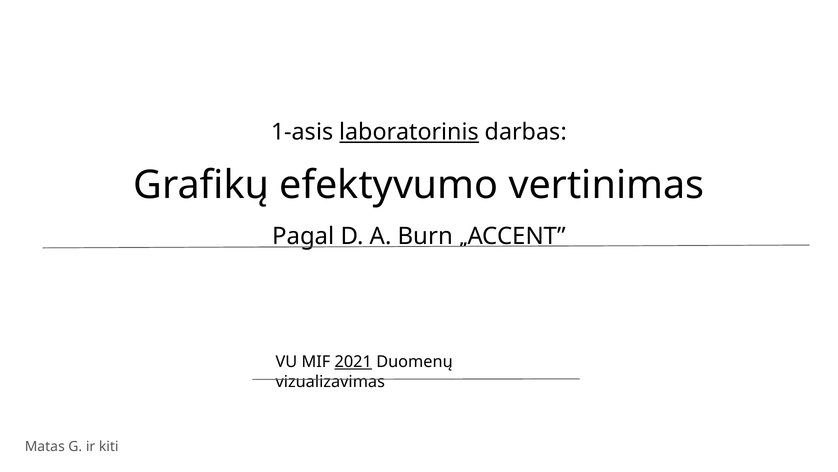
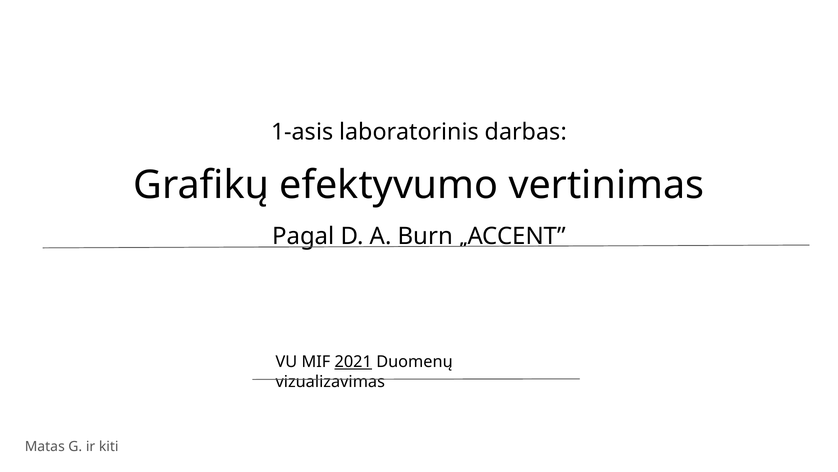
laboratorinis underline: present -> none (409, 132)
